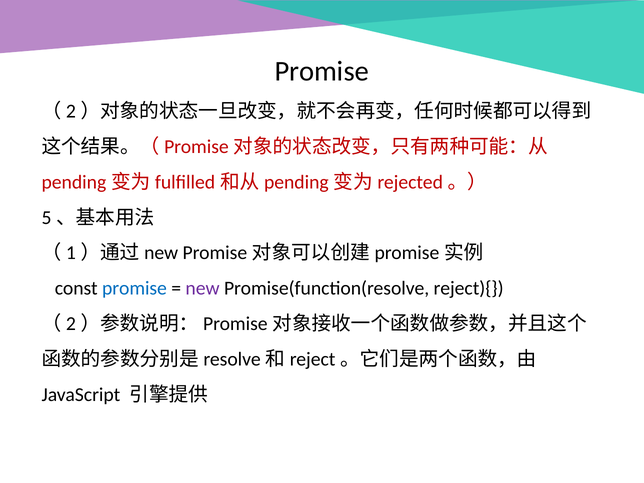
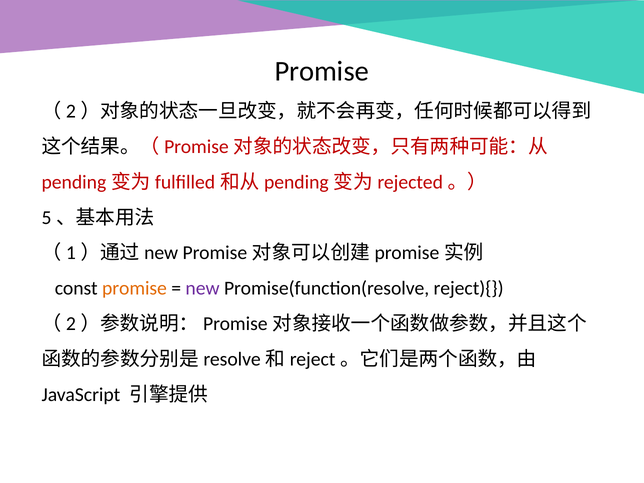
promise colour: blue -> orange (134, 288)
